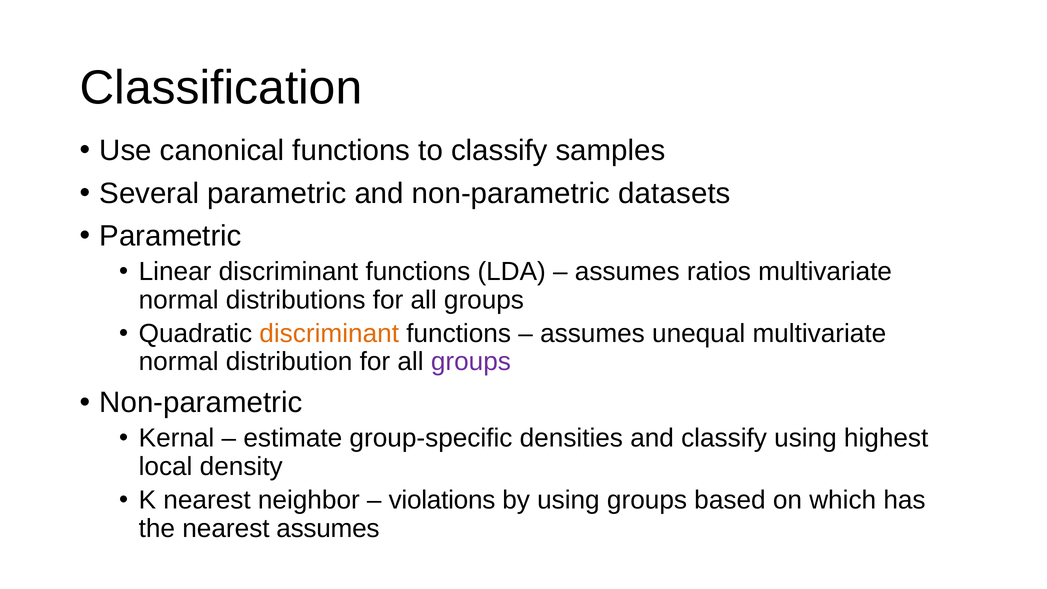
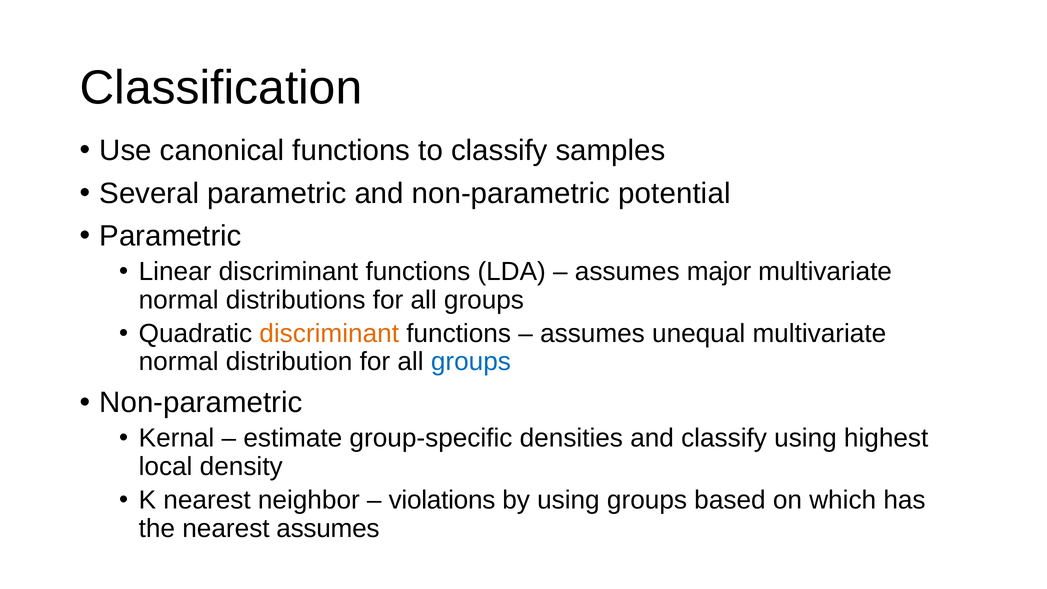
datasets: datasets -> potential (674, 193)
ratios: ratios -> major (719, 272)
groups colour: purple -> blue (471, 362)
